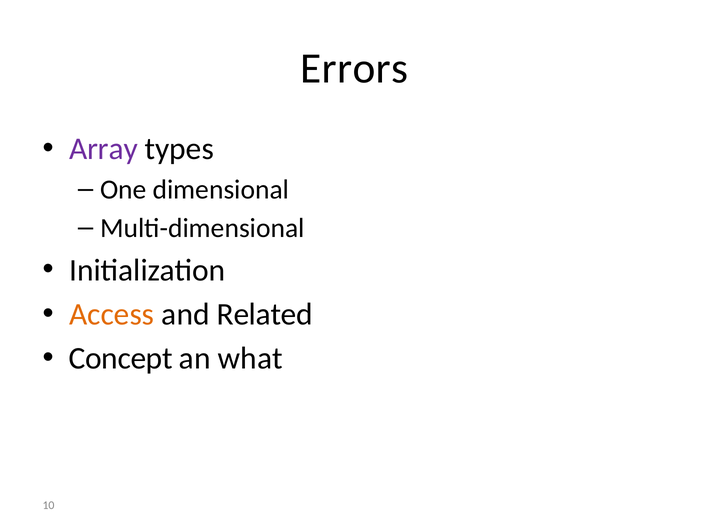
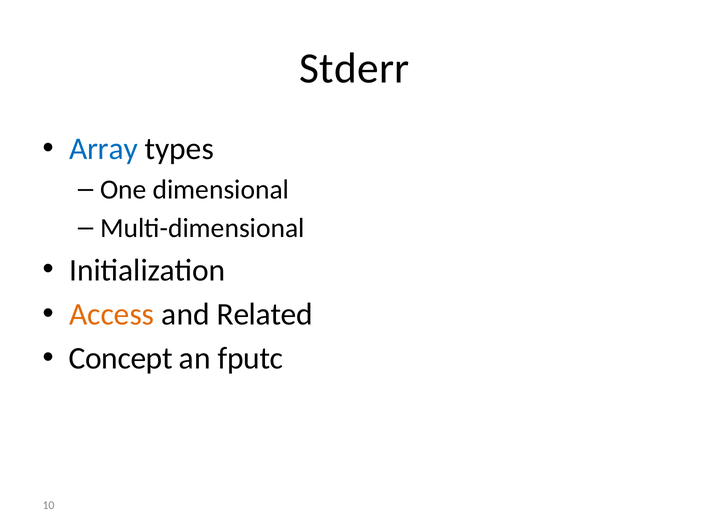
Errors: Errors -> Stderr (354, 69)
Array colour: purple -> blue (103, 149)
what: what -> fputc (250, 358)
